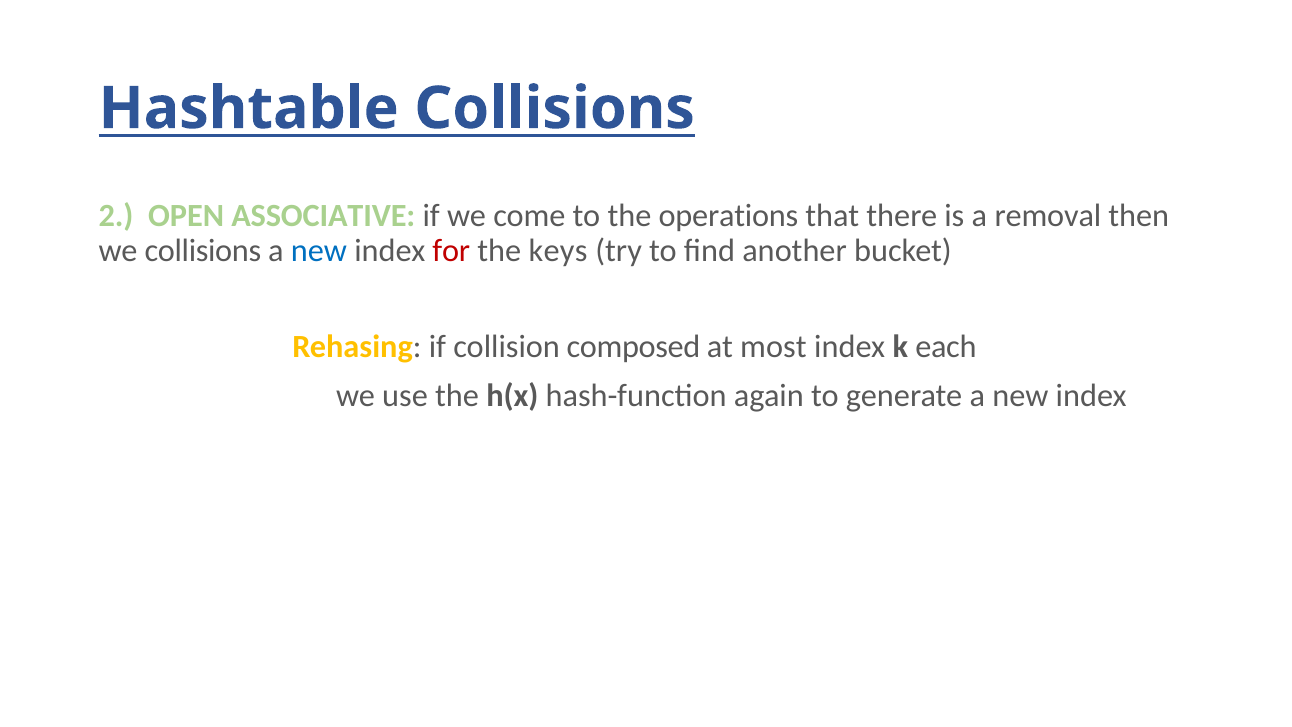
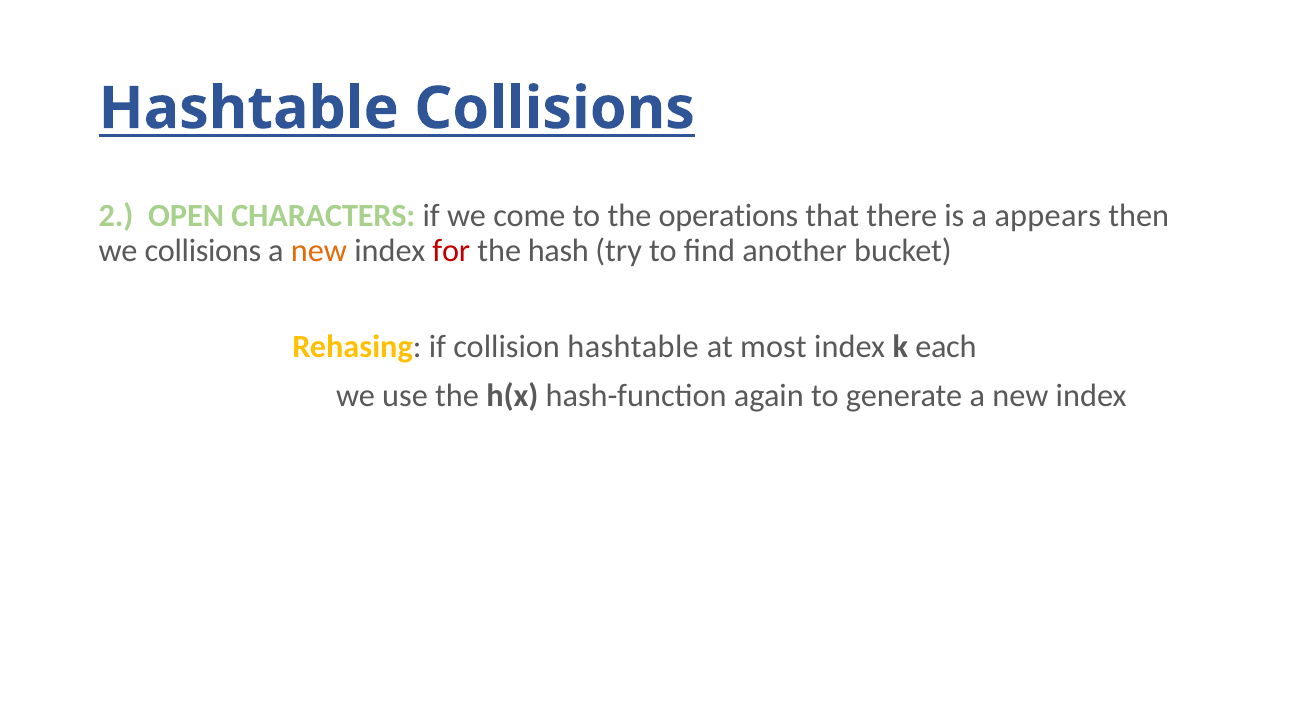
ASSOCIATIVE: ASSOCIATIVE -> CHARACTERS (323, 216)
removal: removal -> appears (1048, 216)
new colour: blue -> orange (319, 250)
keys: keys -> hash (558, 250)
collision composed: composed -> hashtable (633, 347)
